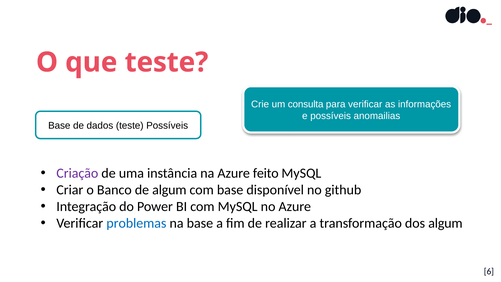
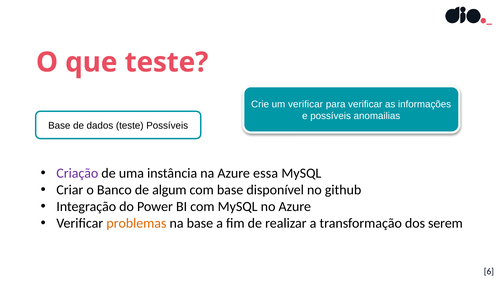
um consulta: consulta -> verificar (306, 104)
feito: feito -> essa (266, 173)
problemas colour: blue -> orange (136, 223)
dos algum: algum -> serem (445, 223)
